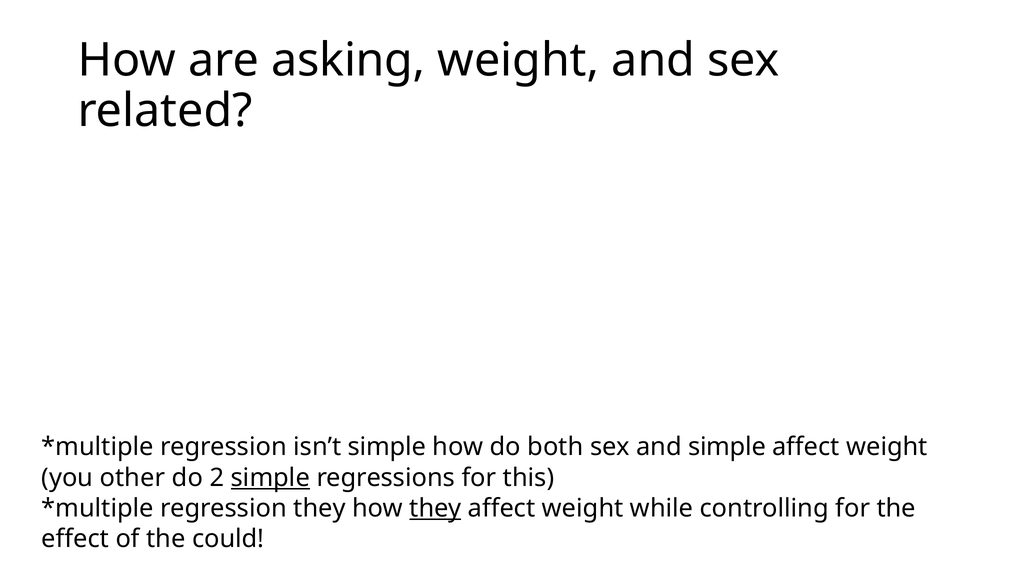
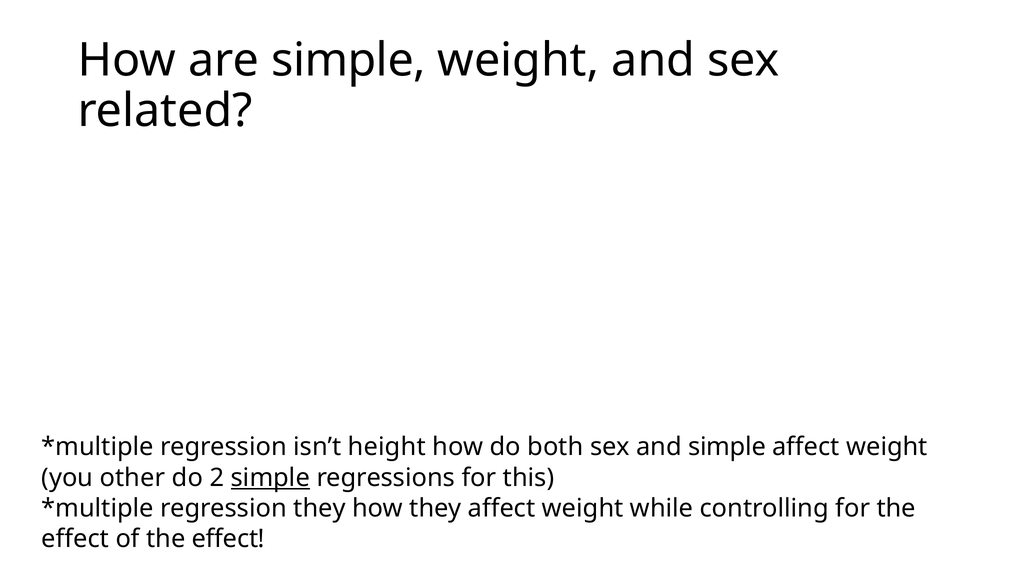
are asking: asking -> simple (348, 60)
isn’t simple: simple -> height (387, 447)
they underline: present -> none (435, 508)
of the could: could -> effect (228, 538)
